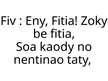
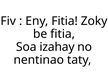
kaody: kaody -> izahay (57, 47)
